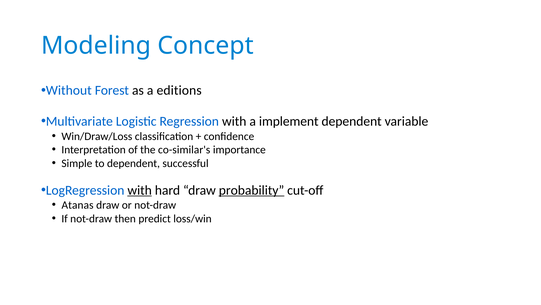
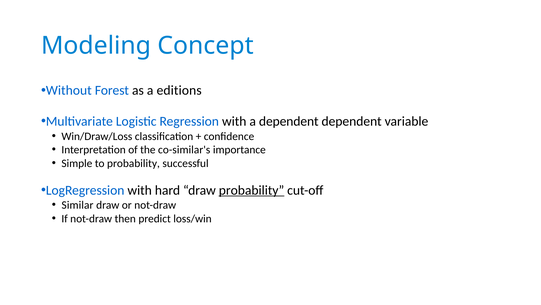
a implement: implement -> dependent (289, 121)
to dependent: dependent -> probability (133, 163)
with underline: present -> none (140, 190)
Atanas: Atanas -> Similar (78, 205)
